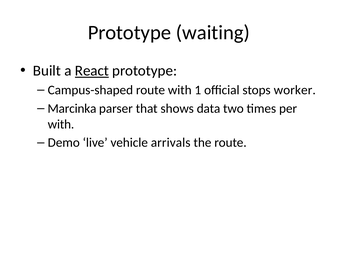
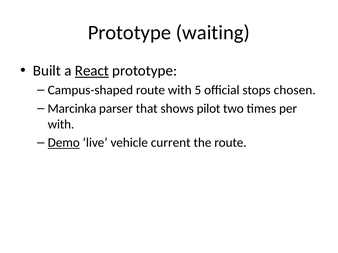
1: 1 -> 5 (198, 90)
worker: worker -> chosen (295, 90)
data: data -> pilot (209, 109)
Demo underline: none -> present (64, 143)
arrivals: arrivals -> current (171, 143)
